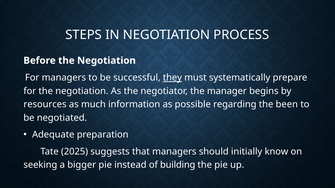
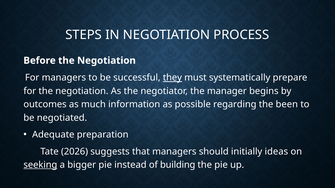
resources: resources -> outcomes (45, 105)
2025: 2025 -> 2026 (75, 152)
know: know -> ideas (276, 152)
seeking underline: none -> present (40, 165)
